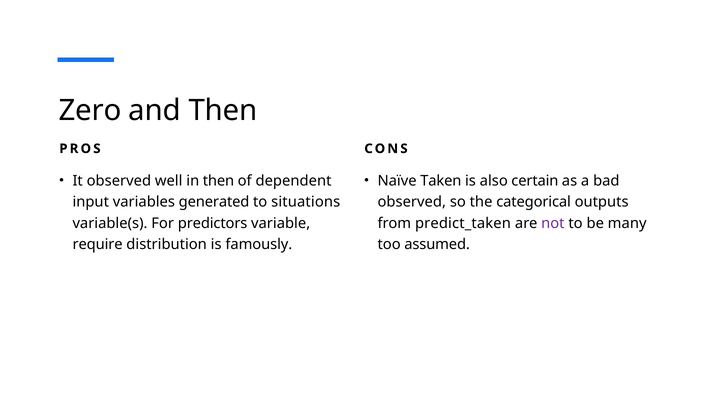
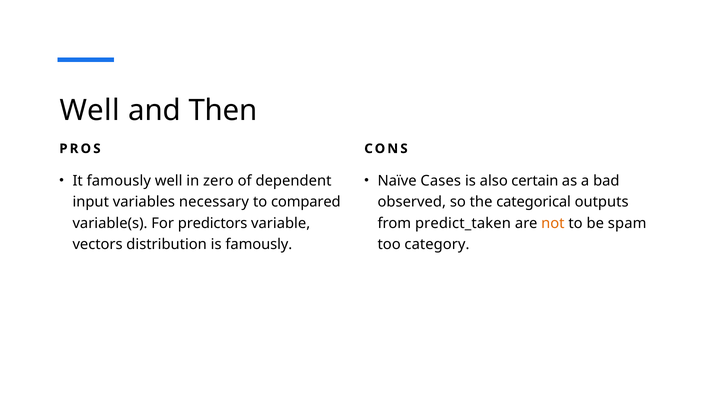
Zero: Zero -> Well (90, 111)
It observed: observed -> famously (119, 181)
in then: then -> zero (218, 181)
Taken: Taken -> Cases (441, 181)
generated: generated -> necessary (214, 202)
situations: situations -> compared (306, 202)
not colour: purple -> orange (553, 223)
many: many -> spam (627, 223)
require: require -> vectors (98, 244)
assumed: assumed -> category (437, 244)
